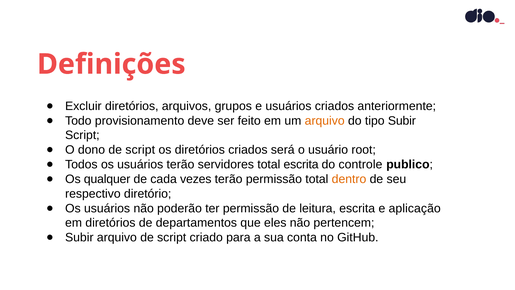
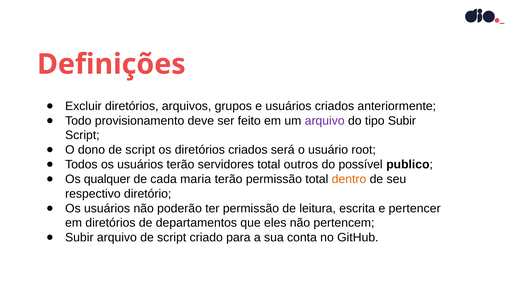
arquivo colour: orange -> purple (325, 121)
total escrita: escrita -> outros (301, 164)
controle: controle -> possível (361, 164)
vezes: vezes -> maria (196, 179)
aplicação: aplicação -> pertencer (415, 208)
